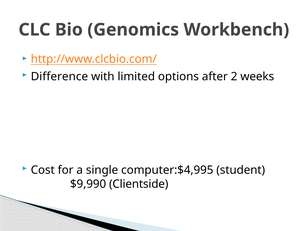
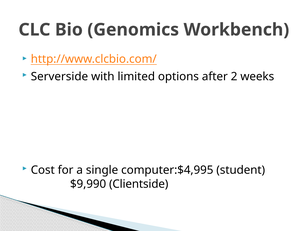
Difference: Difference -> Serverside (59, 77)
